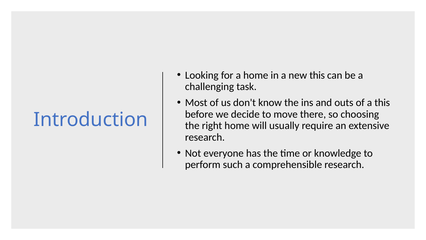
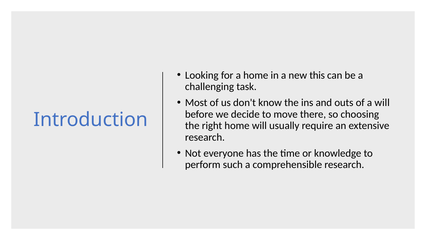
a this: this -> will (382, 102)
